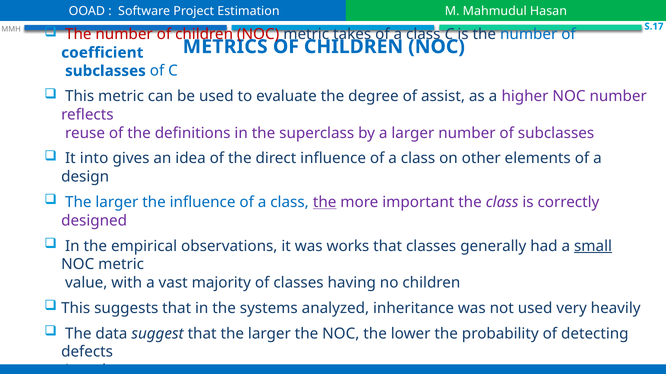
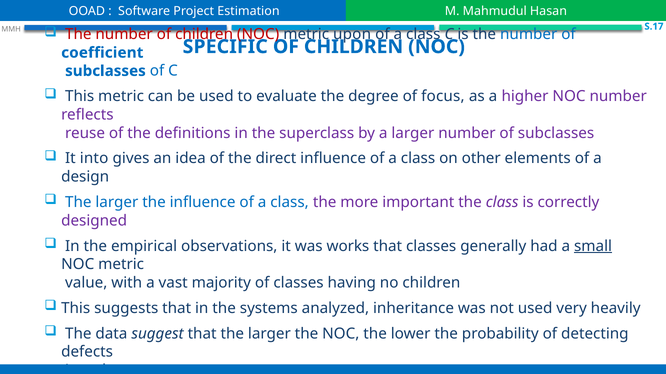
takes: takes -> upon (352, 34)
METRICS: METRICS -> SPECIFIC (225, 47)
assist: assist -> focus (443, 97)
the underline: present -> none (325, 203)
